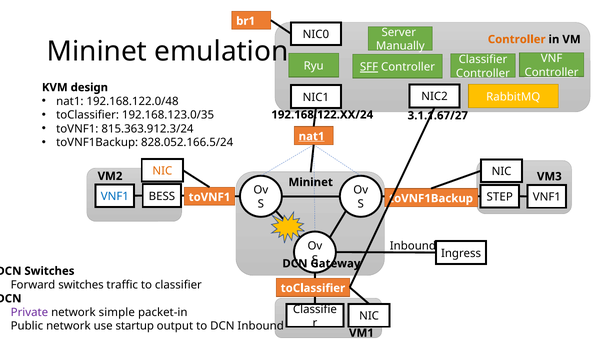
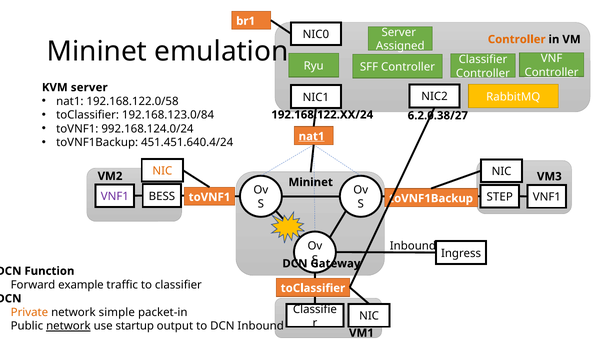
Manually: Manually -> Assigned (400, 46)
SFF underline: present -> none (369, 67)
KVM design: design -> server (89, 88)
192.168.122.0/48: 192.168.122.0/48 -> 192.168.122.0/58 (133, 101)
192.168.123.0/35: 192.168.123.0/35 -> 192.168.123.0/84 (168, 115)
3.1.1.67/27: 3.1.1.67/27 -> 6.2.0.38/27 (438, 116)
815.363.912.3/24: 815.363.912.3/24 -> 992.168.124.0/24 (147, 129)
828.052.166.5/24: 828.052.166.5/24 -> 451.451.640.4/24 (187, 143)
VNF1 colour: blue -> purple (115, 197)
Switches: Switches -> Function (49, 271)
Forward switches: switches -> example (81, 285)
Private colour: purple -> orange (29, 313)
network underline: none -> present (68, 326)
